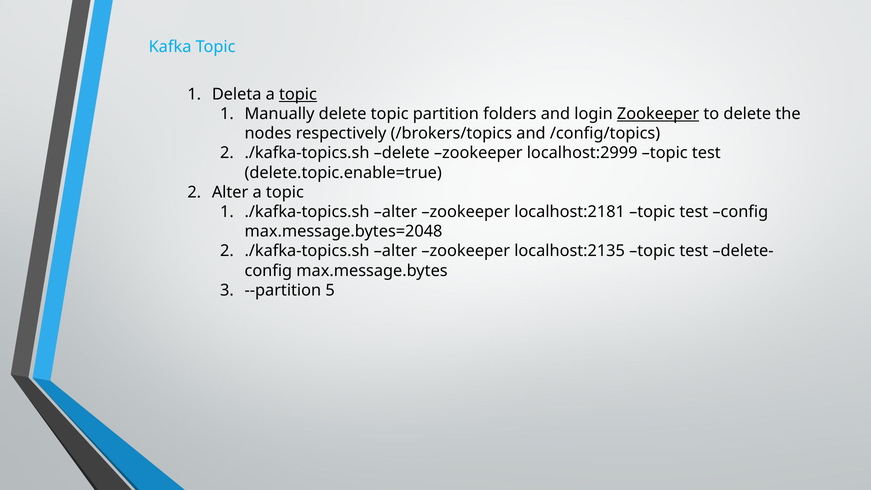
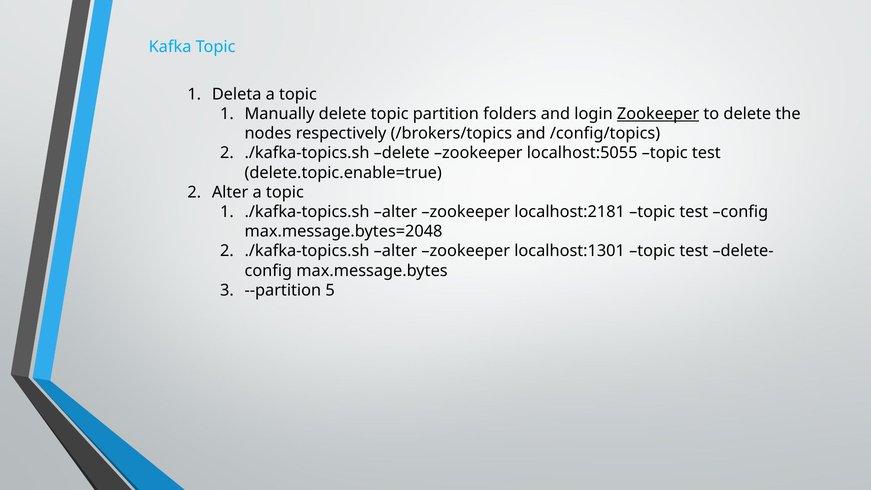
topic underline: present -> none (298, 94)
localhost:2999: localhost:2999 -> localhost:5055 (582, 153)
localhost:2135: localhost:2135 -> localhost:1301 (570, 251)
